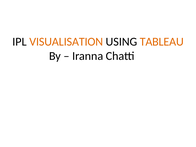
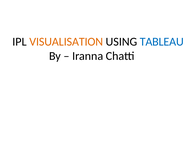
TABLEAU colour: orange -> blue (162, 42)
